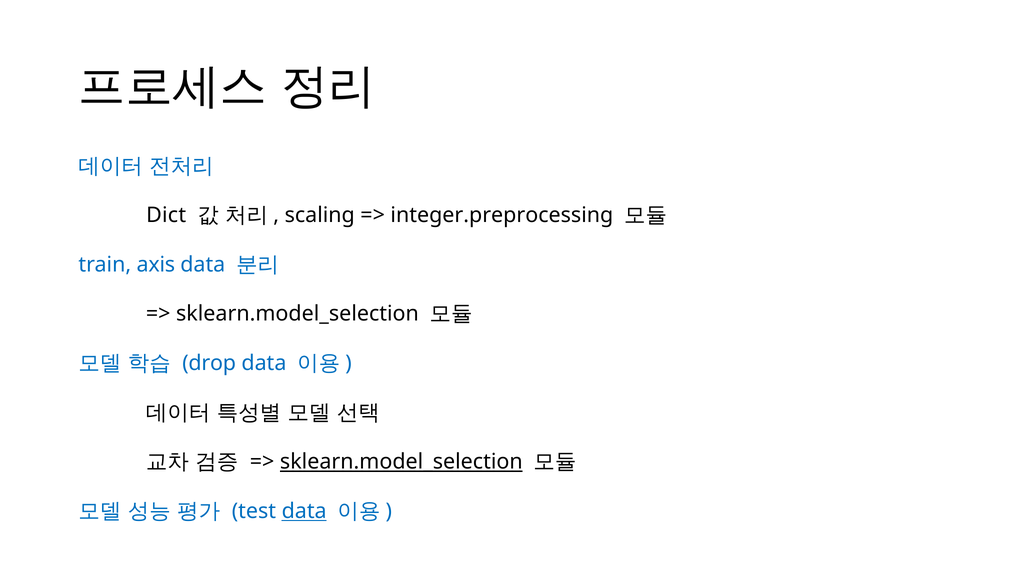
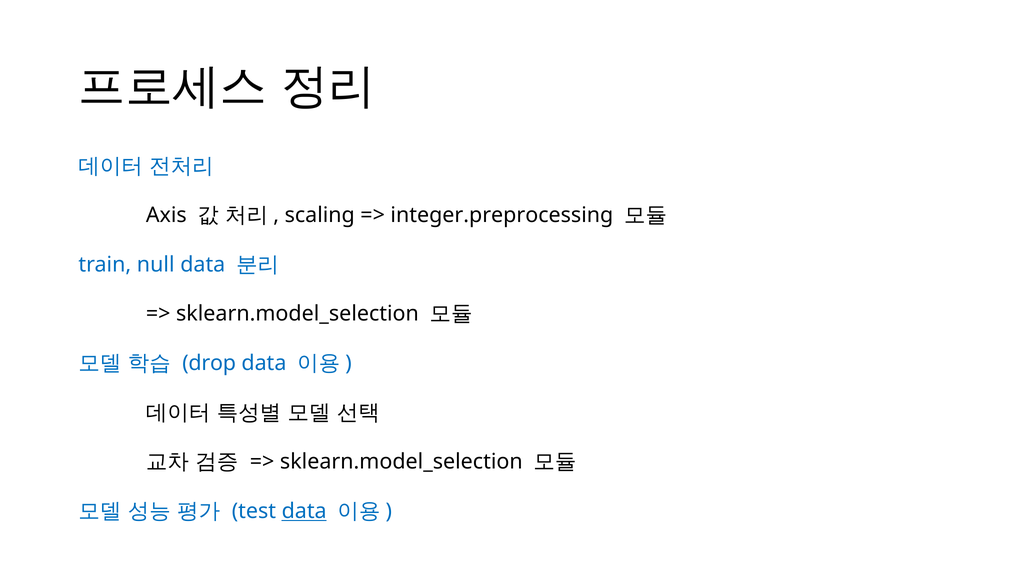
Dict: Dict -> Axis (166, 215)
axis: axis -> null (156, 264)
sklearn.model_selection underline: present -> none (401, 462)
